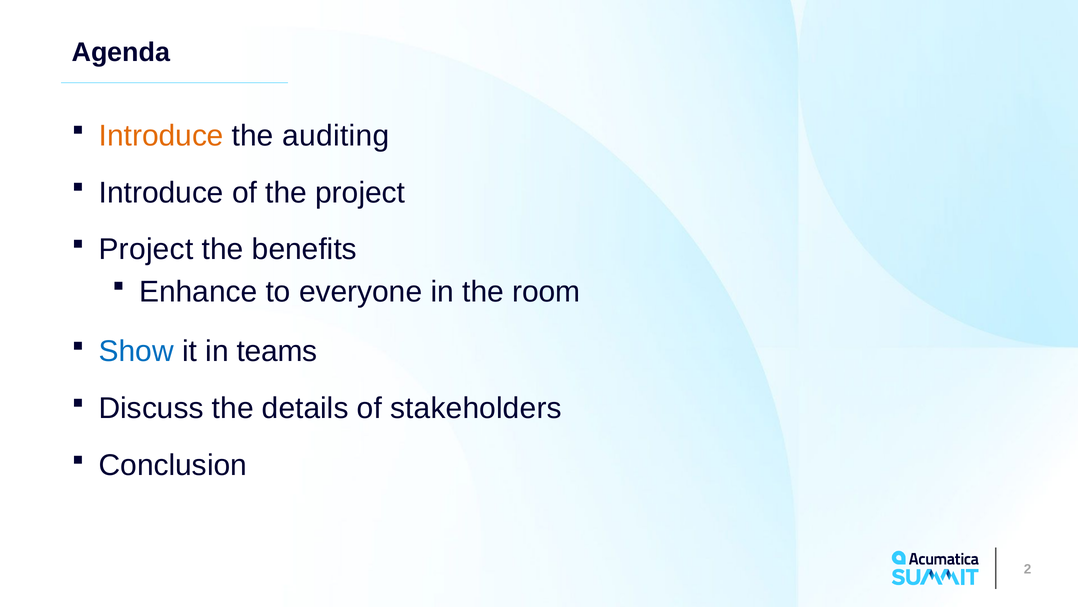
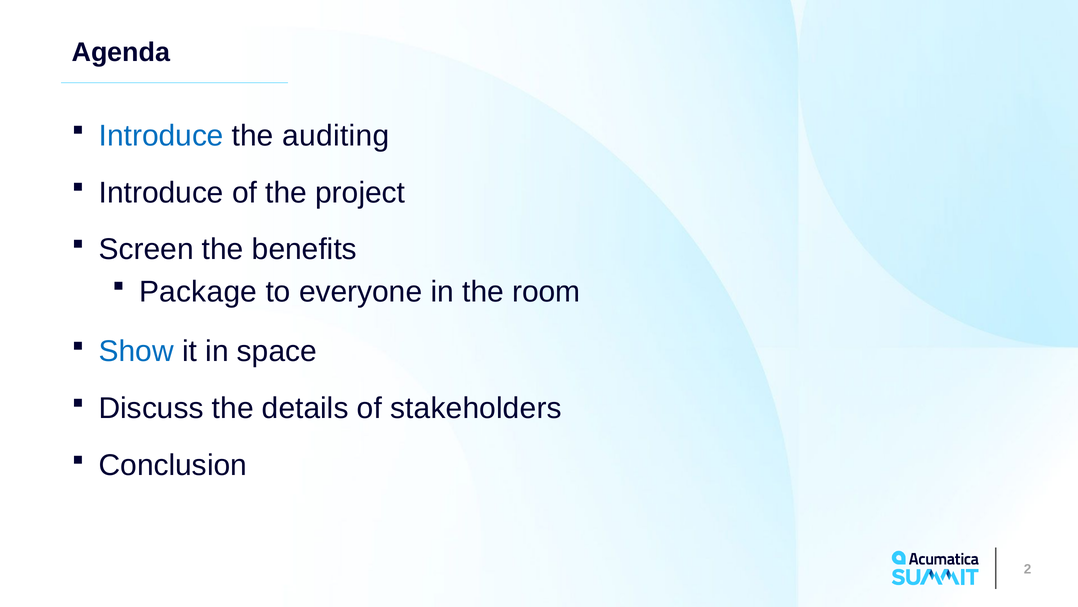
Introduce colour: orange -> blue (161, 136)
Project: Project -> Screen (146, 249)
Enhance: Enhance -> Package (198, 291)
teams: teams -> space (277, 351)
